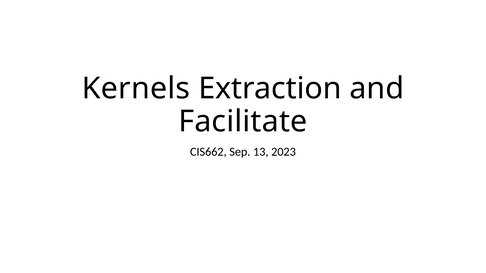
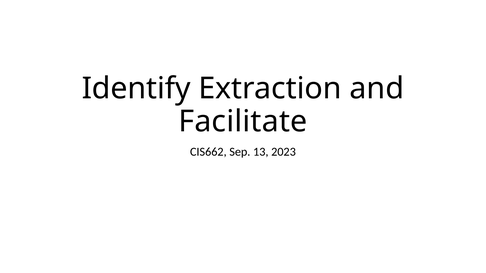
Kernels: Kernels -> Identify (136, 89)
